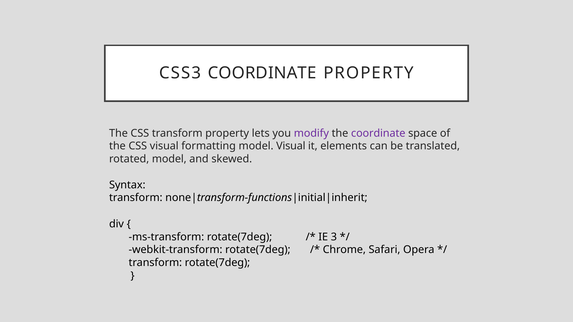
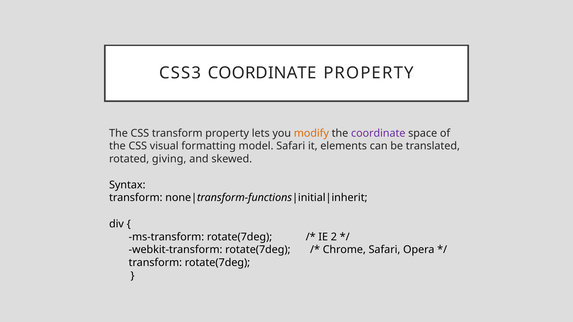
modify colour: purple -> orange (311, 133)
model Visual: Visual -> Safari (291, 146)
rotated model: model -> giving (169, 159)
3: 3 -> 2 (334, 237)
